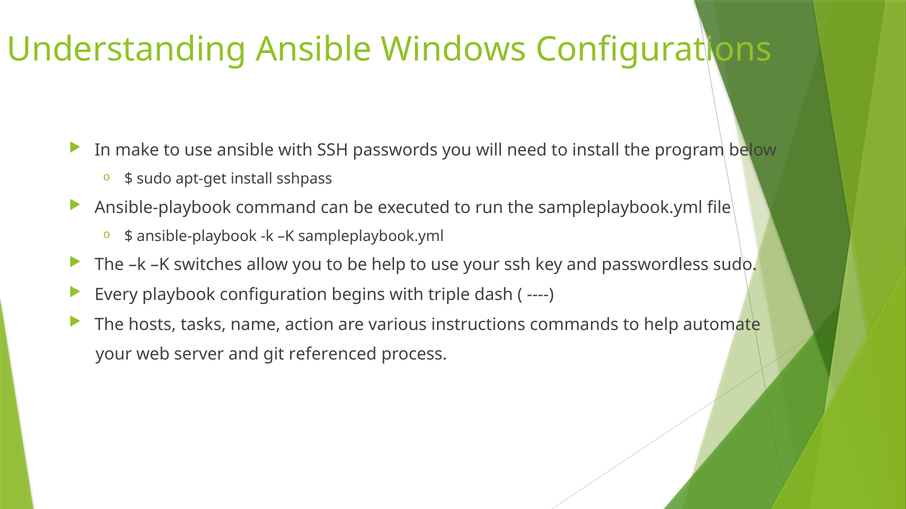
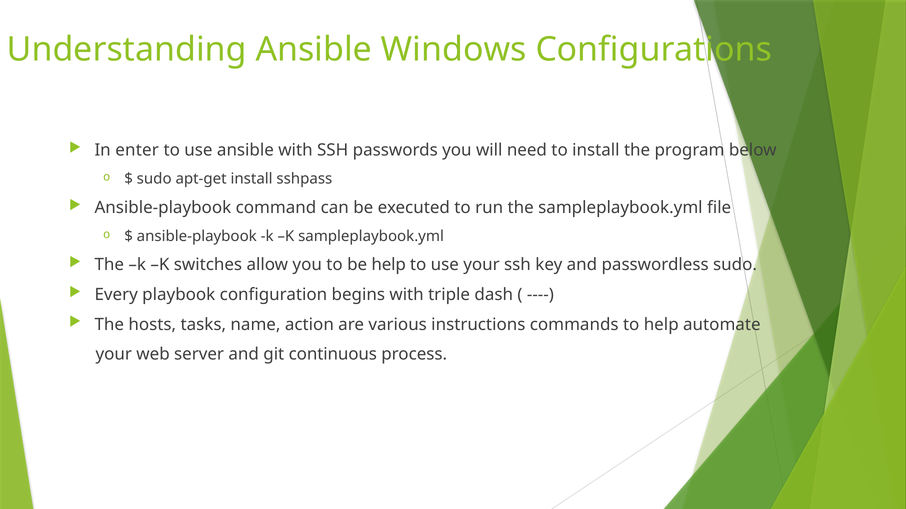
make: make -> enter (137, 150)
referenced: referenced -> continuous (333, 355)
